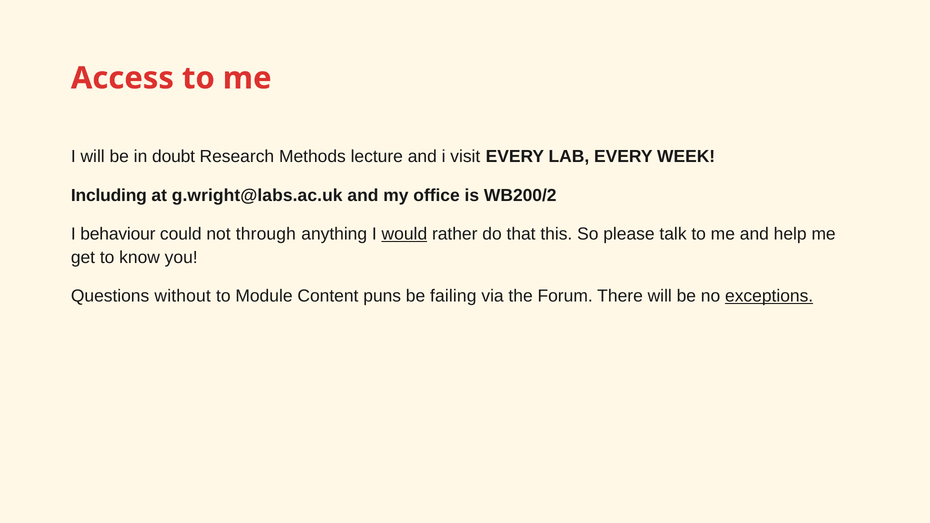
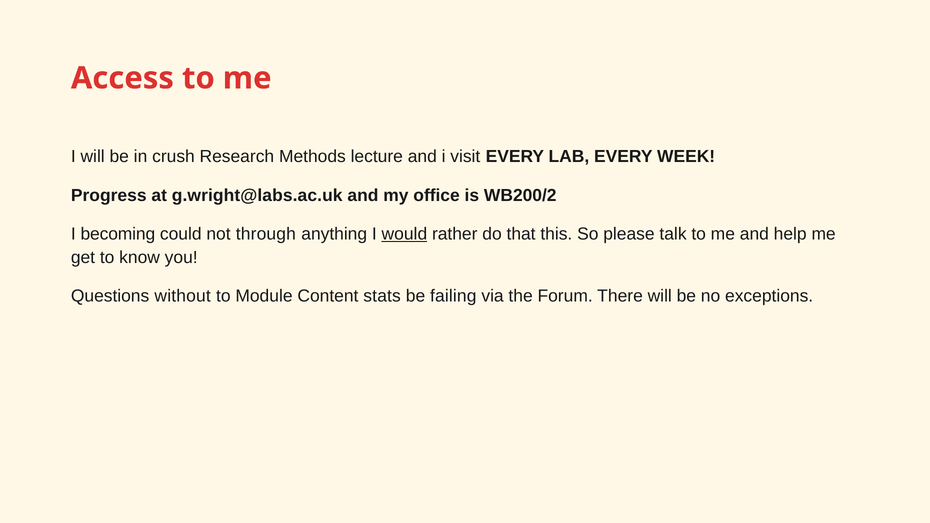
doubt: doubt -> crush (173, 157)
Including: Including -> Progress (109, 196)
behaviour: behaviour -> becoming (118, 234)
puns: puns -> stats (382, 296)
exceptions underline: present -> none (769, 296)
